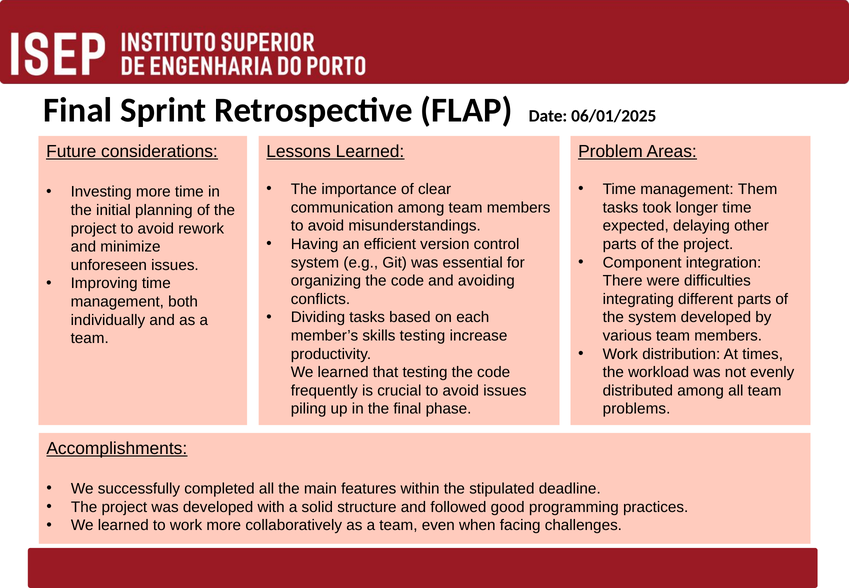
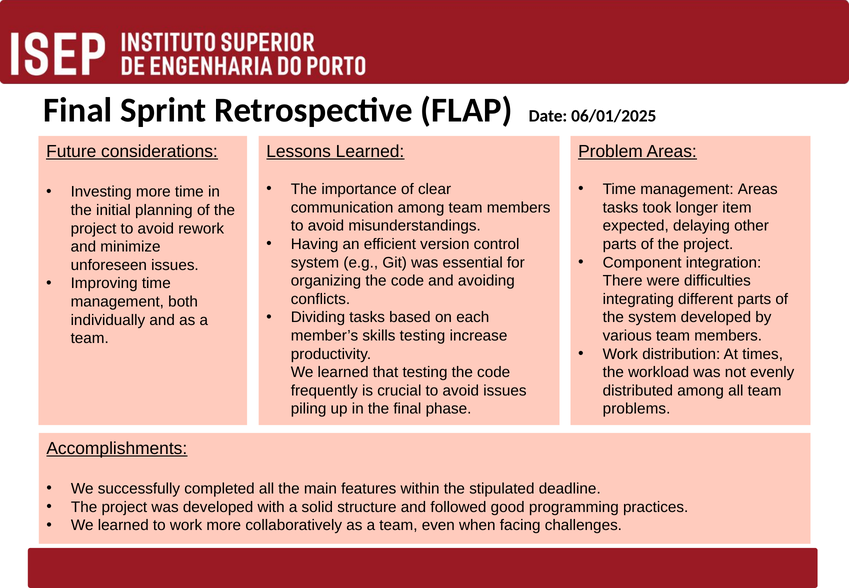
management Them: Them -> Areas (758, 189)
longer time: time -> item (737, 207)
